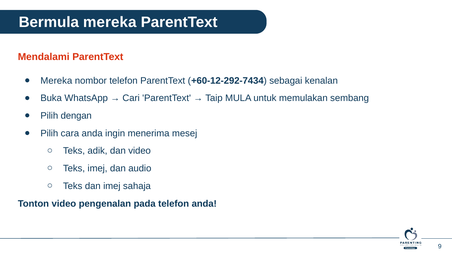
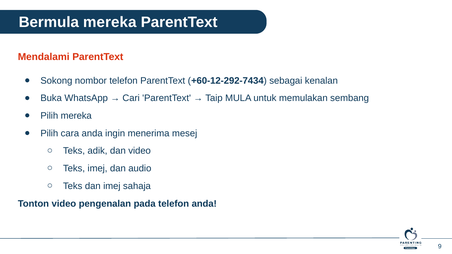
Mereka: Mereka -> Sokong (56, 81)
Pilih dengan: dengan -> mereka (76, 116)
